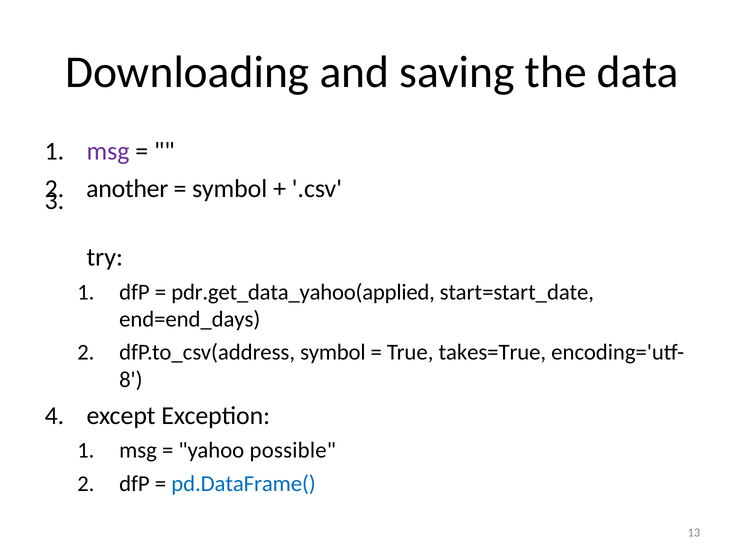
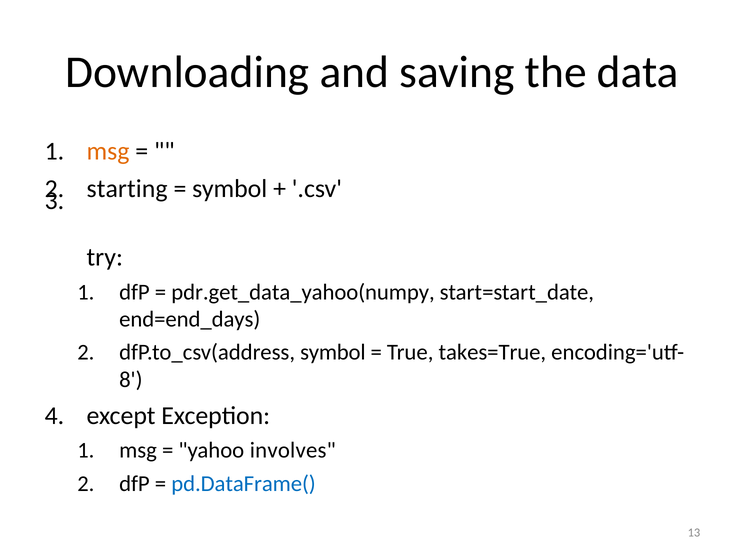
msg colour: purple -> orange (108, 151)
another: another -> starting (127, 189)
pdr.get_data_yahoo(applied: pdr.get_data_yahoo(applied -> pdr.get_data_yahoo(numpy (303, 293)
possible: possible -> involves (293, 451)
